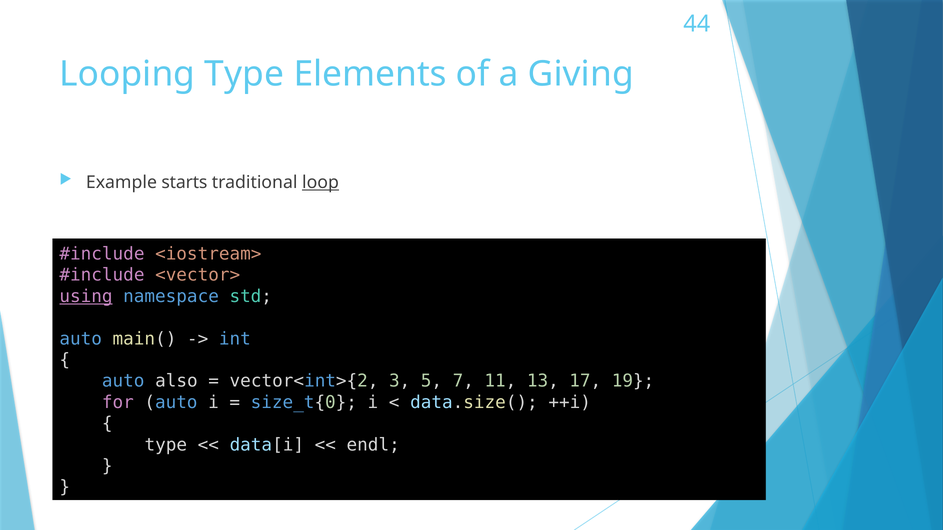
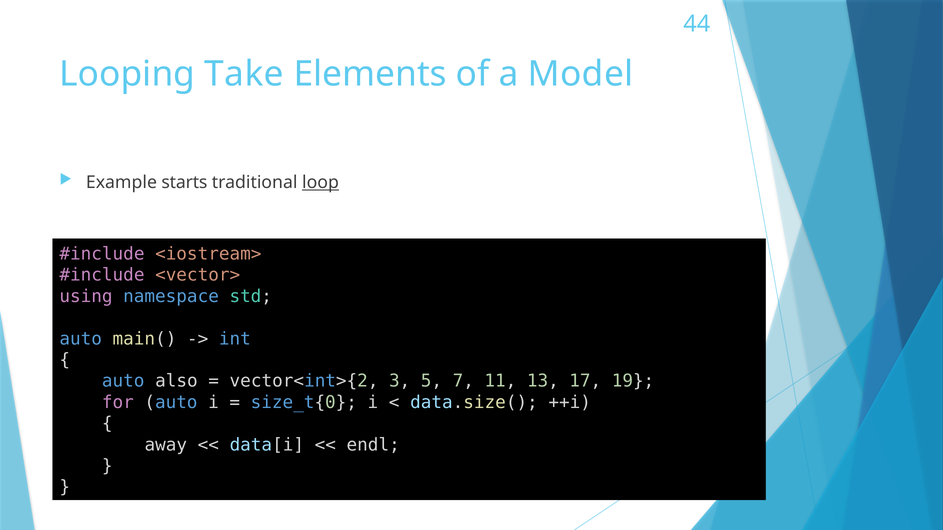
Looping Type: Type -> Take (244, 74)
Giving: Giving -> Model (581, 74)
using underline: present -> none (86, 297)
type: type -> away (166, 445)
